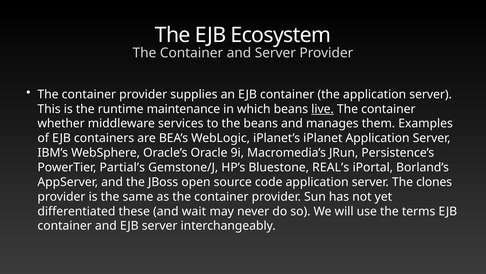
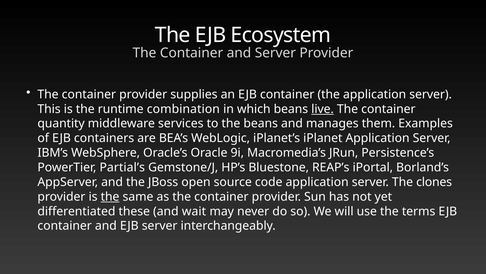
maintenance: maintenance -> combination (183, 109)
whether: whether -> quantity (61, 123)
REAL’s: REAL’s -> REAP’s (331, 167)
the underline: none -> present (110, 196)
